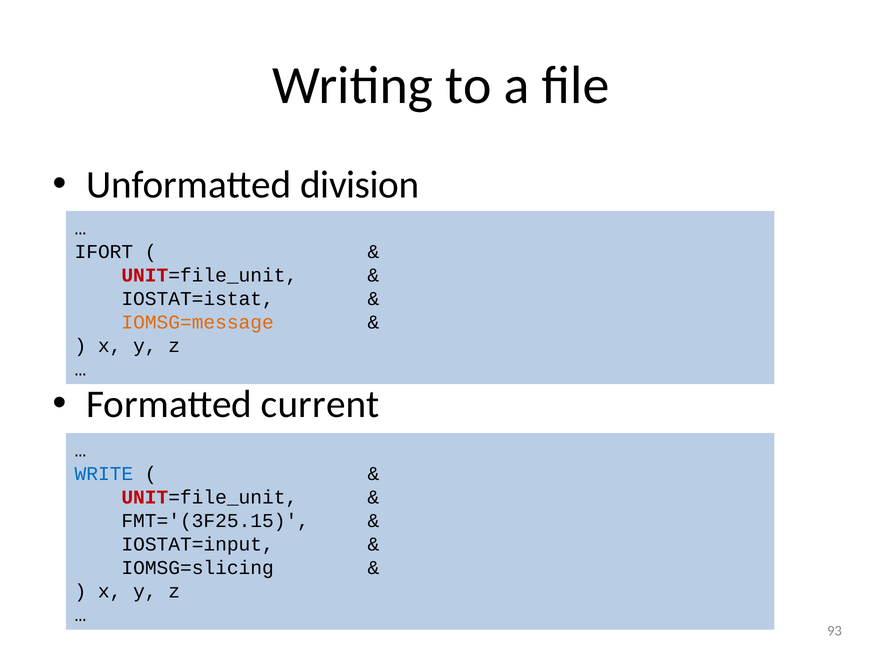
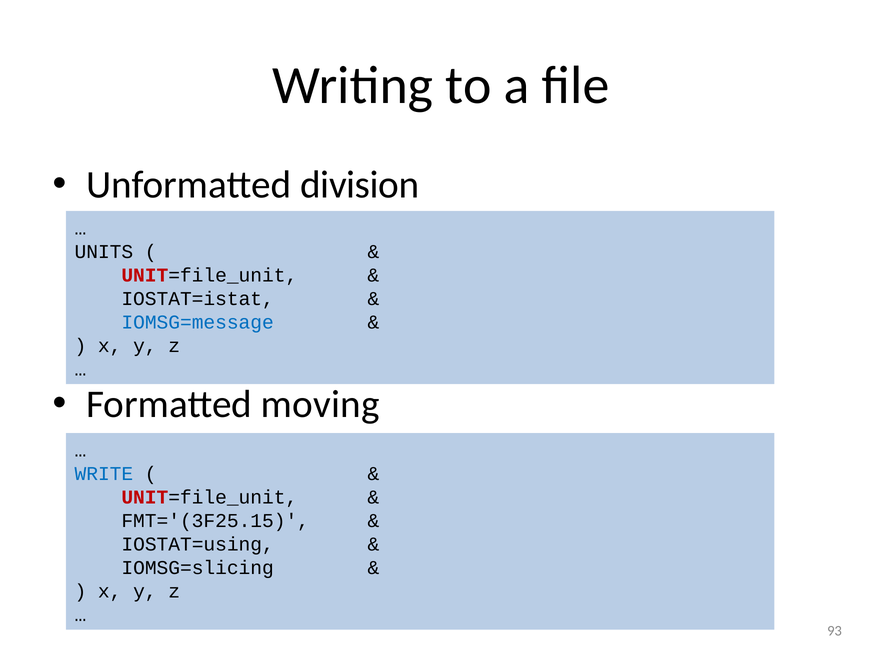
IFORT: IFORT -> UNITS (104, 252)
IOMSG=message colour: orange -> blue (198, 323)
current: current -> moving (320, 405)
IOSTAT=input: IOSTAT=input -> IOSTAT=using (198, 545)
